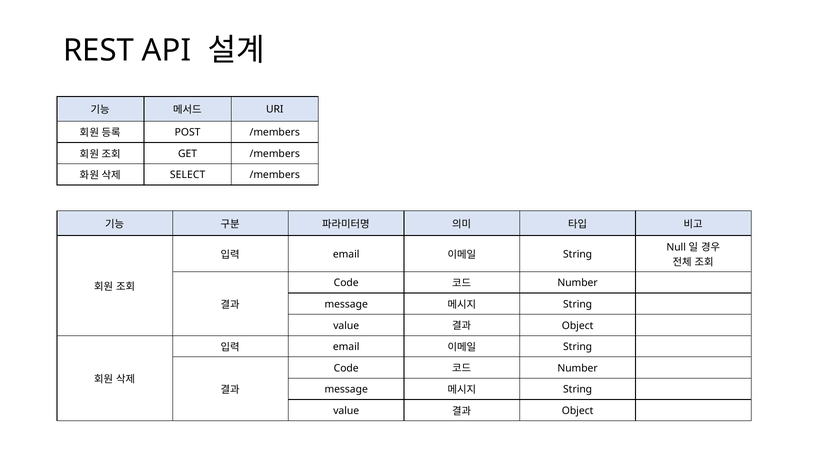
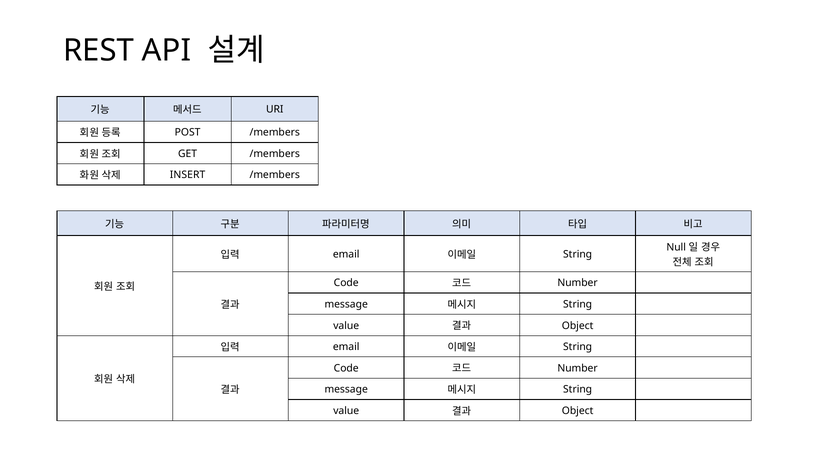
SELECT: SELECT -> INSERT (188, 175)
